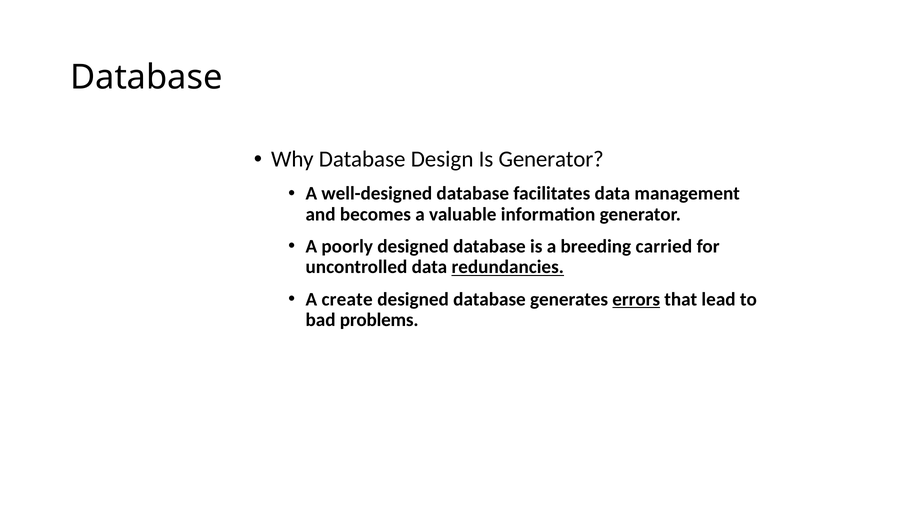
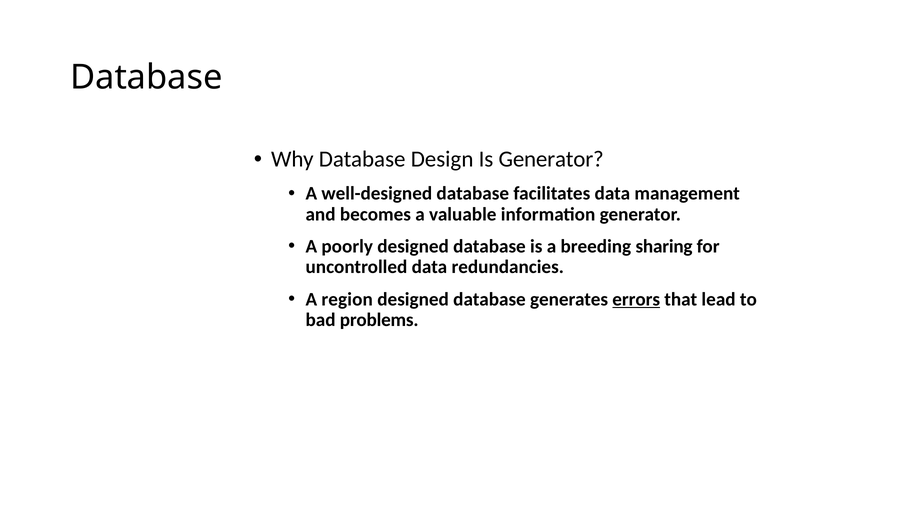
carried: carried -> sharing (664, 246)
redundancies underline: present -> none (508, 267)
create: create -> region (347, 299)
